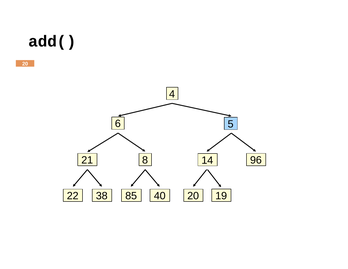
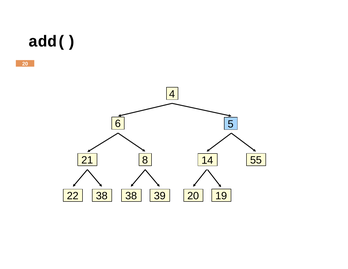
96: 96 -> 55 (256, 160)
22 85: 85 -> 38 (131, 196)
40: 40 -> 39 (160, 196)
